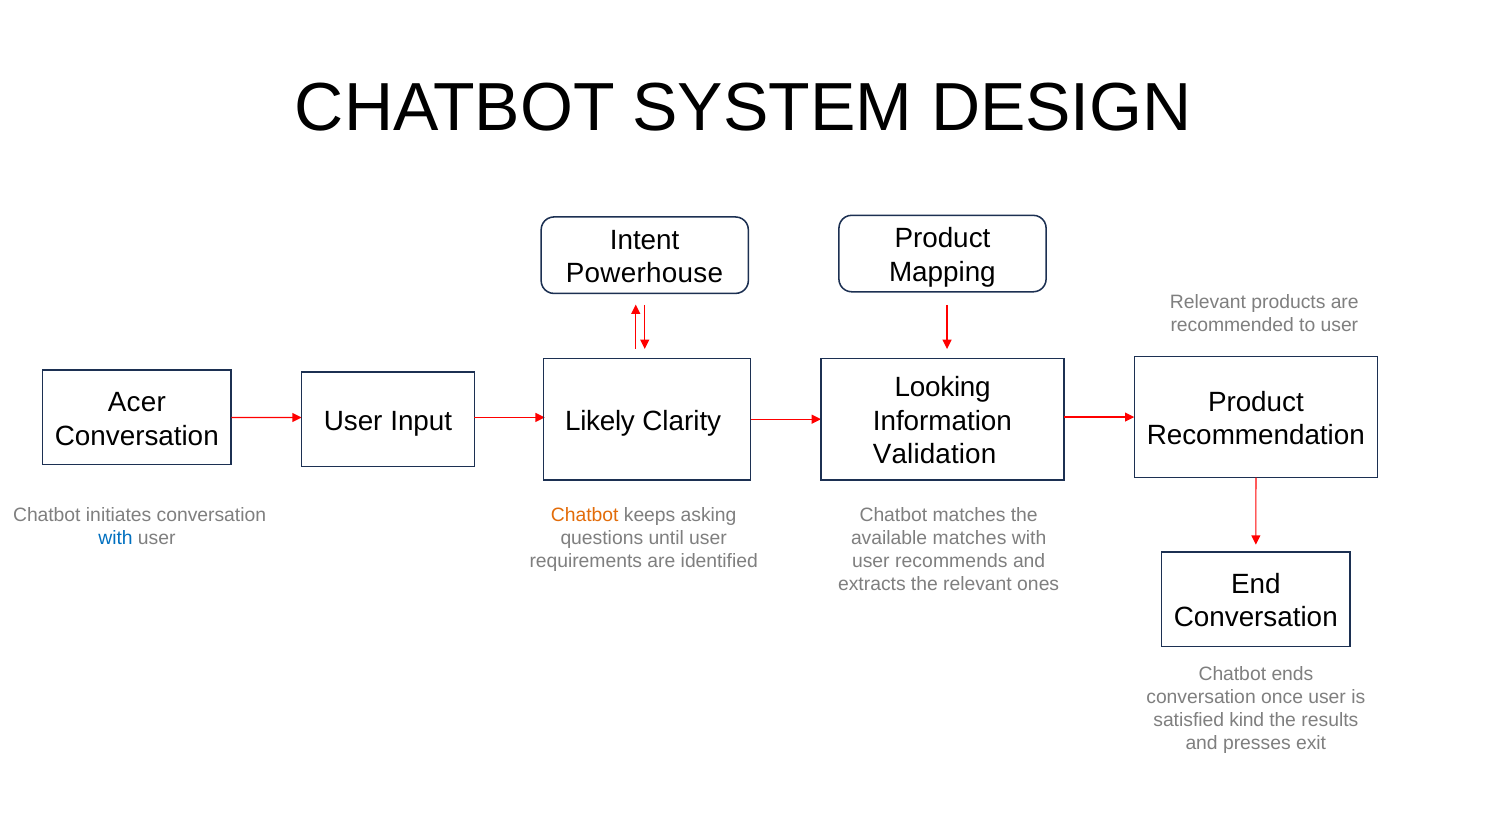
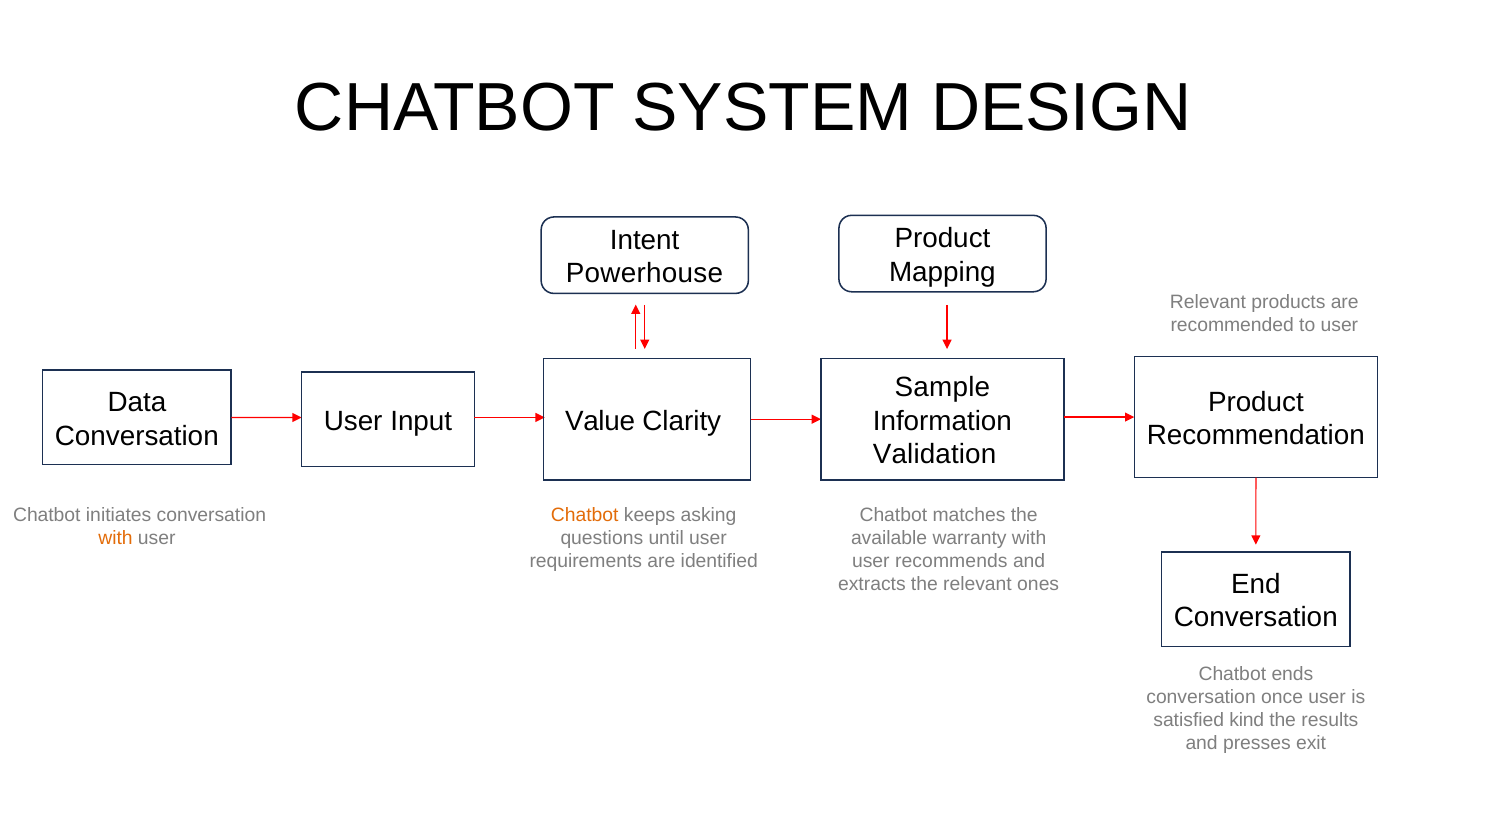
Looking: Looking -> Sample (942, 388)
Acer: Acer -> Data (137, 403)
Likely: Likely -> Value (600, 421)
with colour: blue -> orange (116, 538)
available matches: matches -> warranty (970, 538)
